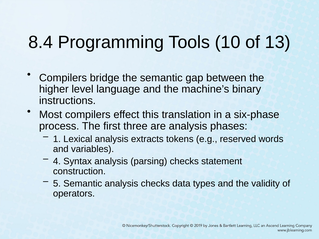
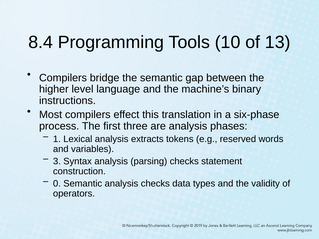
4: 4 -> 3 (57, 161)
5: 5 -> 0 (57, 184)
